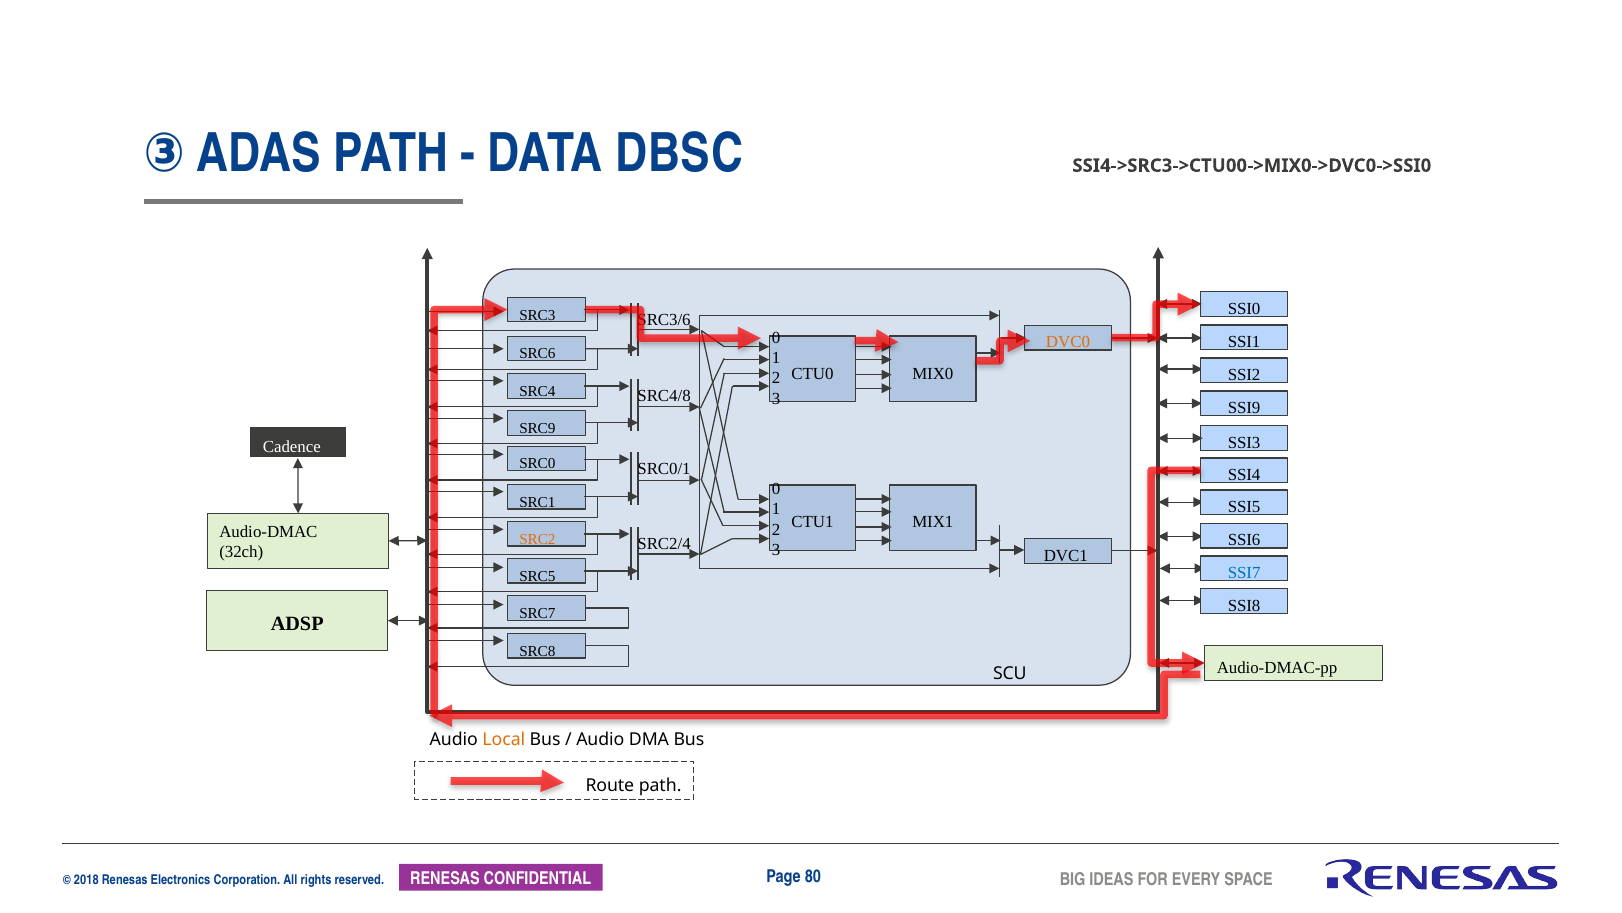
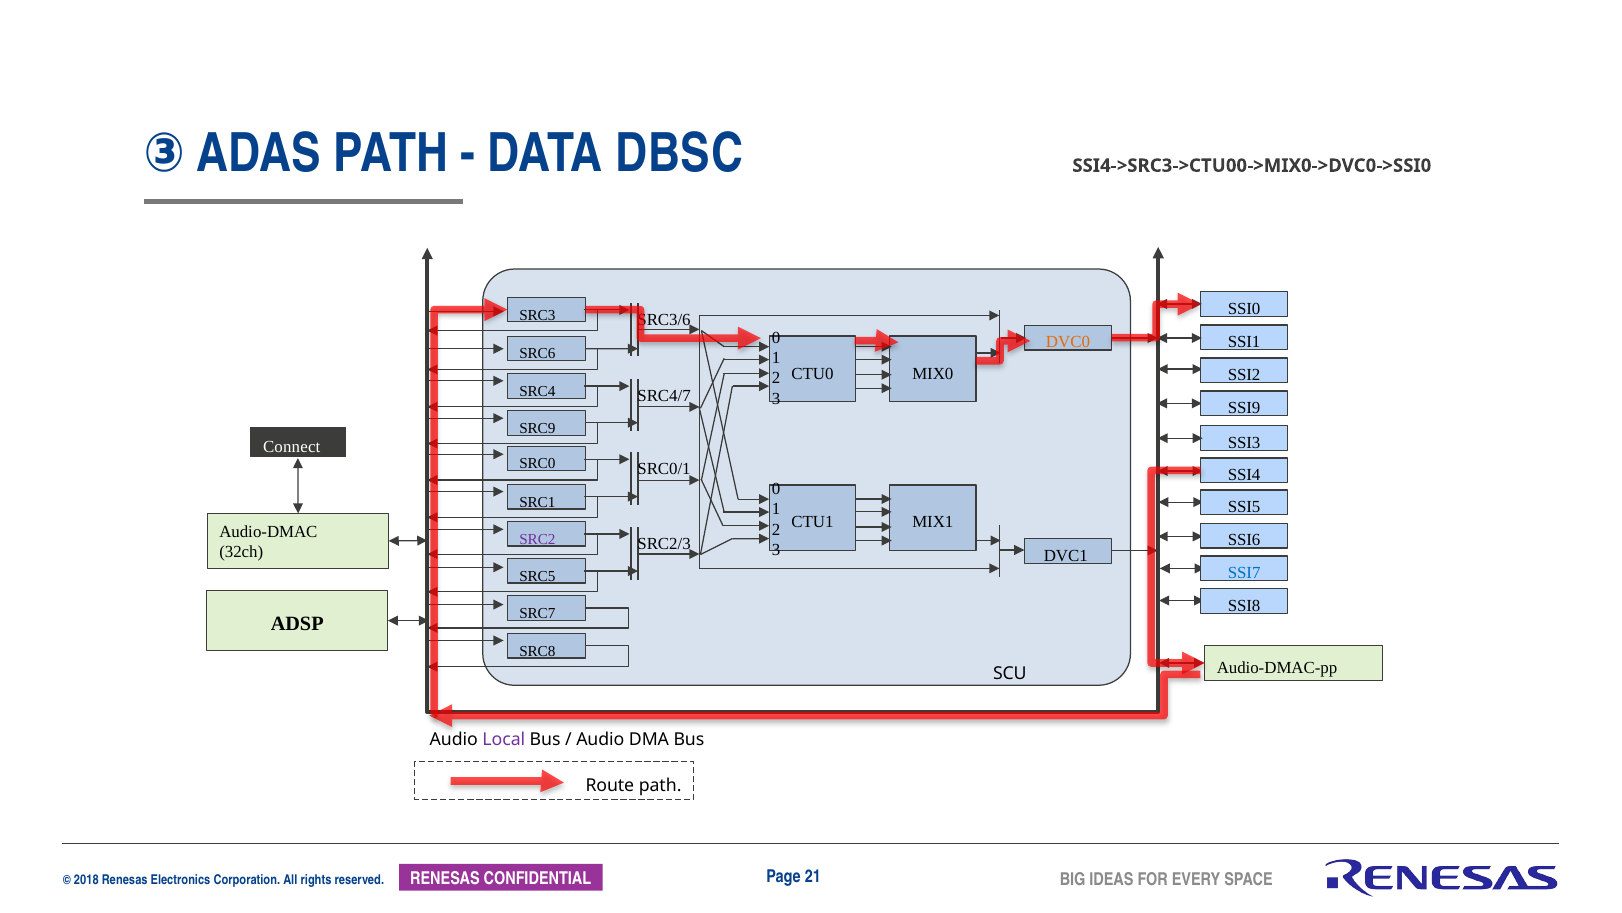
SRC4/8: SRC4/8 -> SRC4/7 (664, 395)
Cadence: Cadence -> Connect (292, 446)
SRC2 colour: orange -> purple (537, 539)
SRC2/4: SRC2/4 -> SRC2/3 (664, 544)
Local colour: orange -> purple (504, 739)
80: 80 -> 21 (813, 876)
